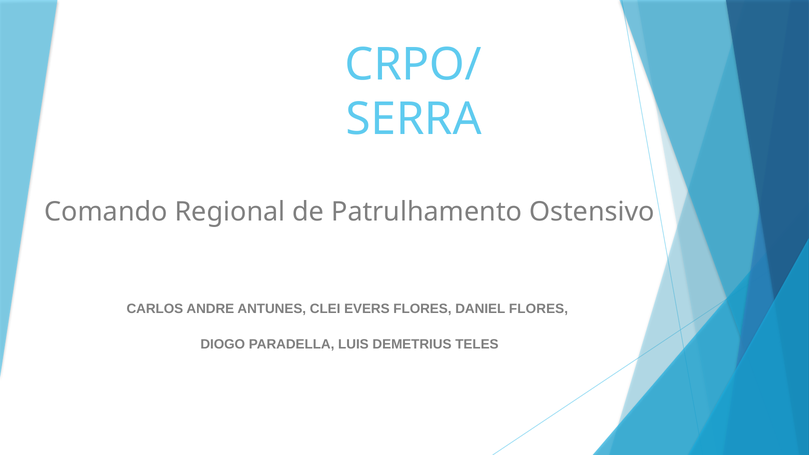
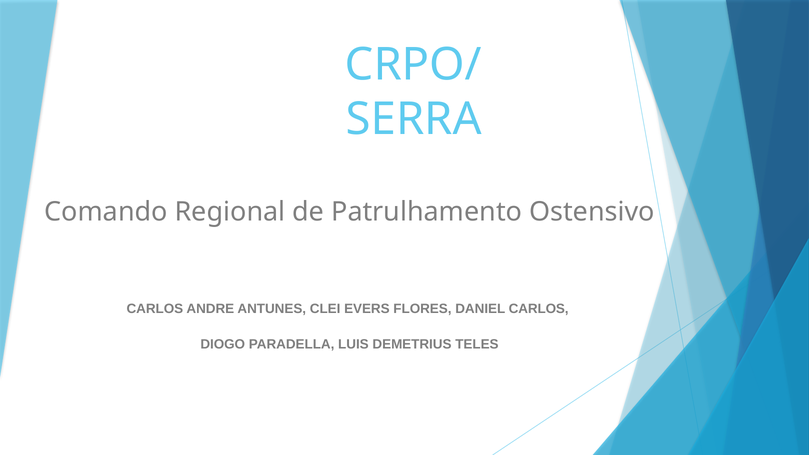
DANIEL FLORES: FLORES -> CARLOS (539, 309)
